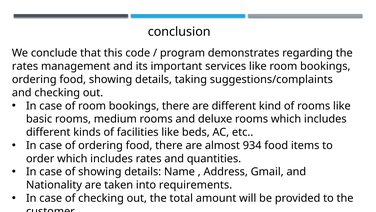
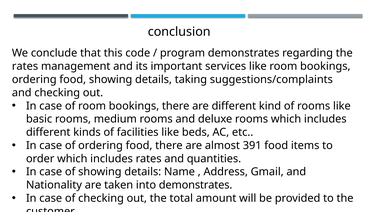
934: 934 -> 391 (252, 145)
into requirements: requirements -> demonstrates (196, 185)
